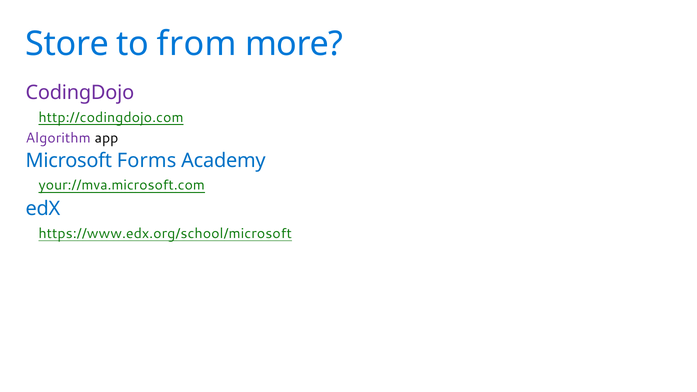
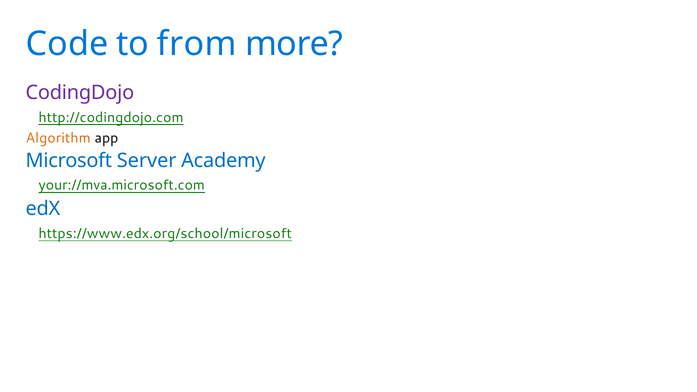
Store: Store -> Code (67, 44)
Algorithm colour: purple -> orange (58, 138)
Forms: Forms -> Server (147, 161)
